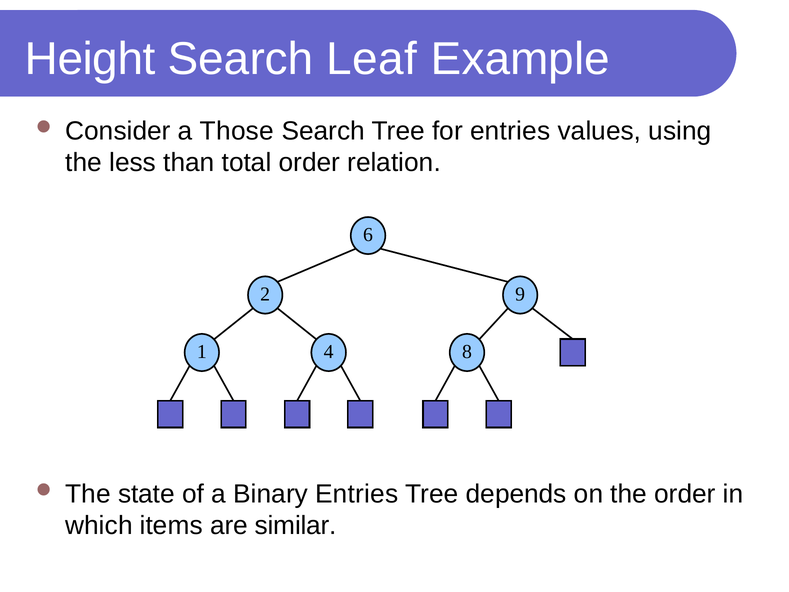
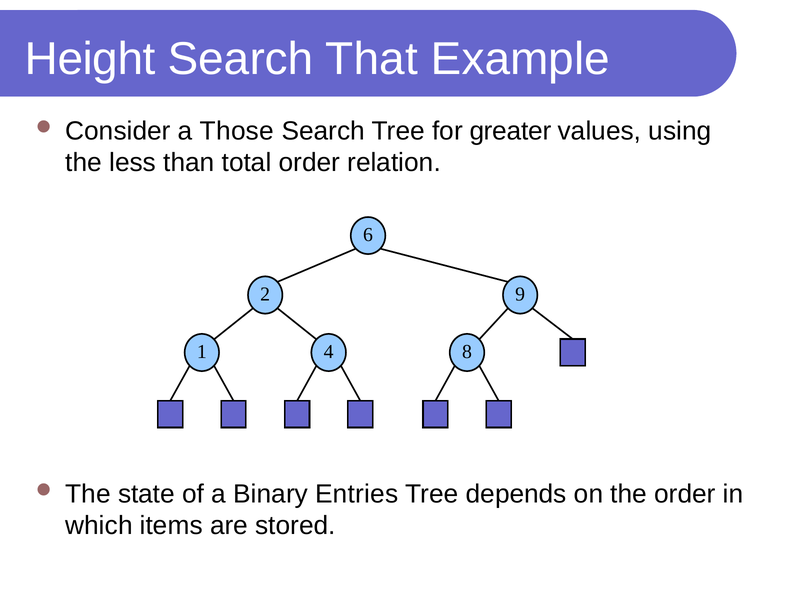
Leaf: Leaf -> That (372, 59)
for entries: entries -> greater (510, 131)
similar: similar -> stored (295, 525)
